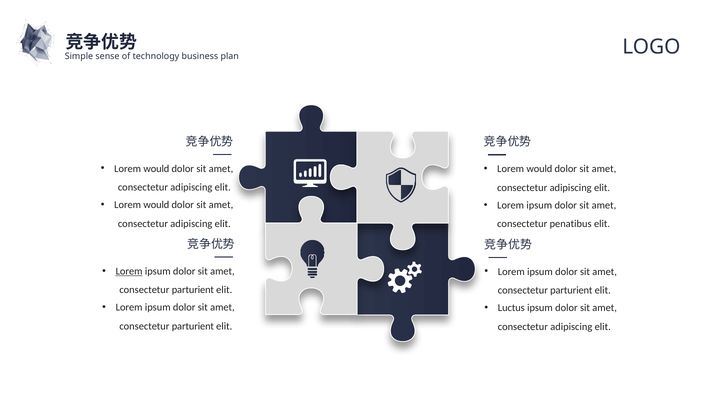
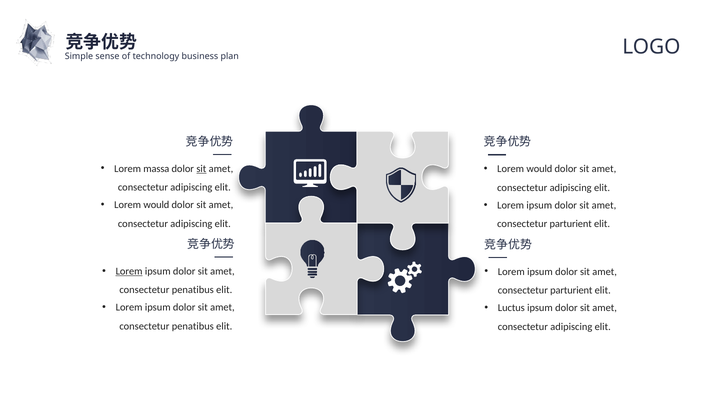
would: would -> massa (156, 168)
sit underline: none -> present (201, 168)
penatibus: penatibus -> parturient (571, 224)
parturient: parturient -> penatibus (193, 290)
parturient: parturient -> penatibus (193, 326)
